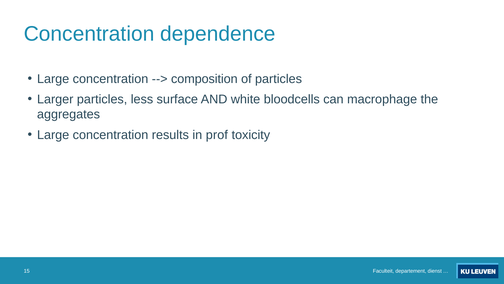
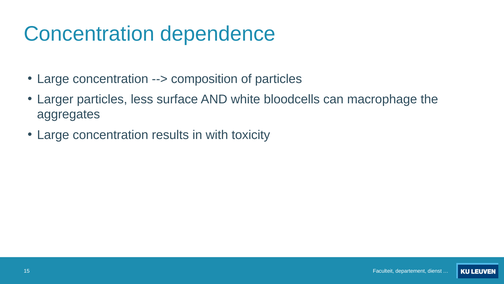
prof: prof -> with (217, 135)
